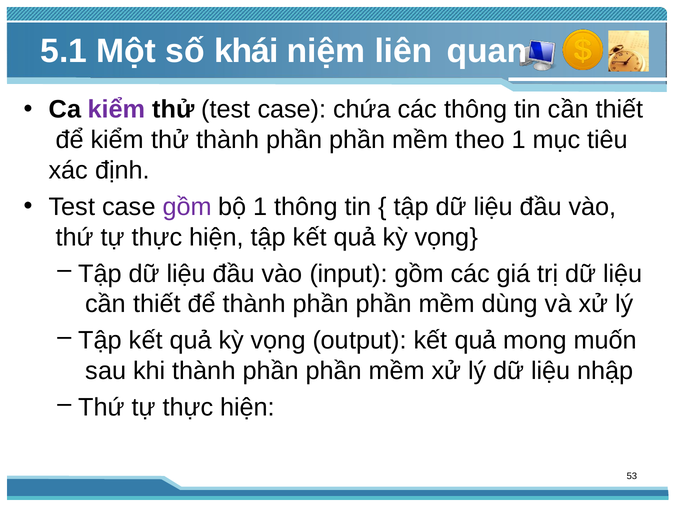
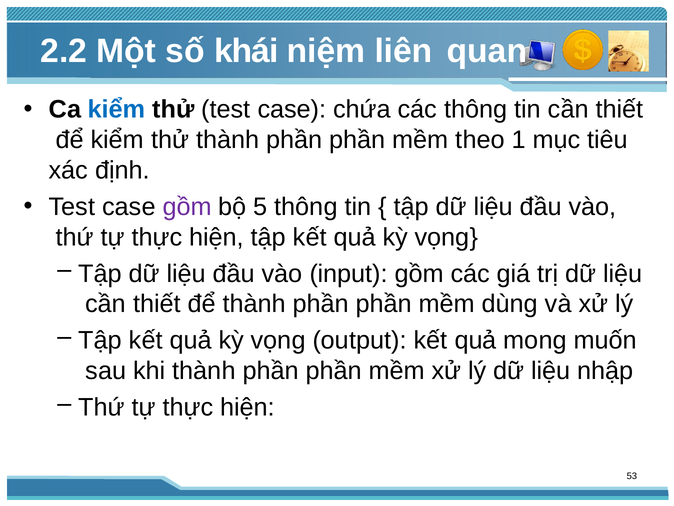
5.1: 5.1 -> 2.2 (64, 51)
kiểm colour: purple -> blue (117, 110)
bộ 1: 1 -> 5 (260, 207)
